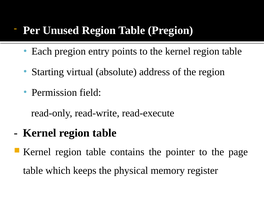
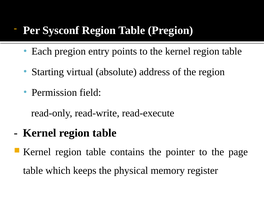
Unused: Unused -> Sysconf (61, 30)
